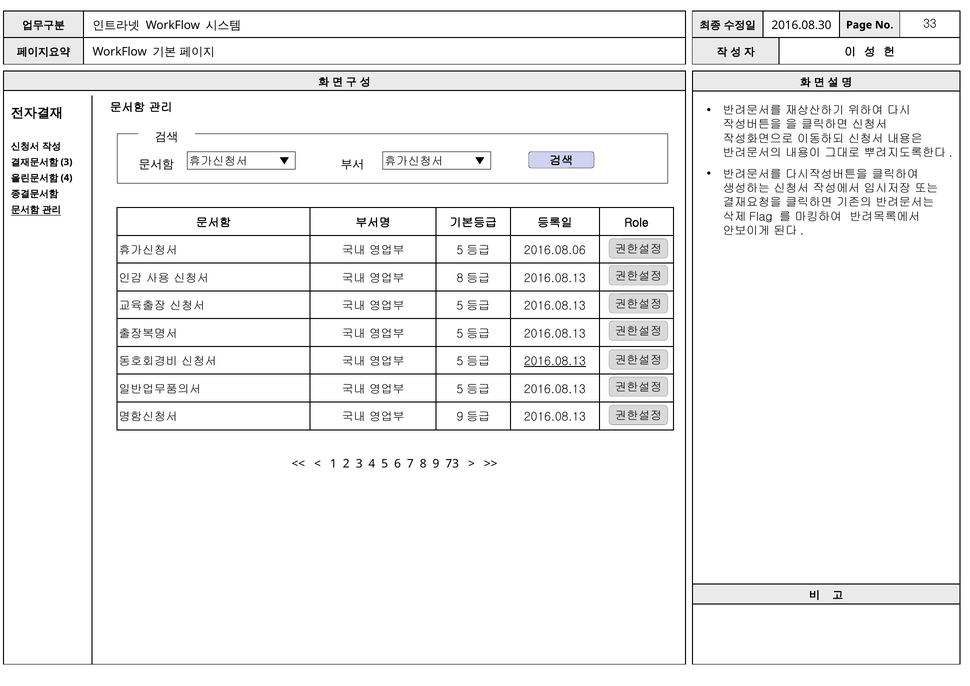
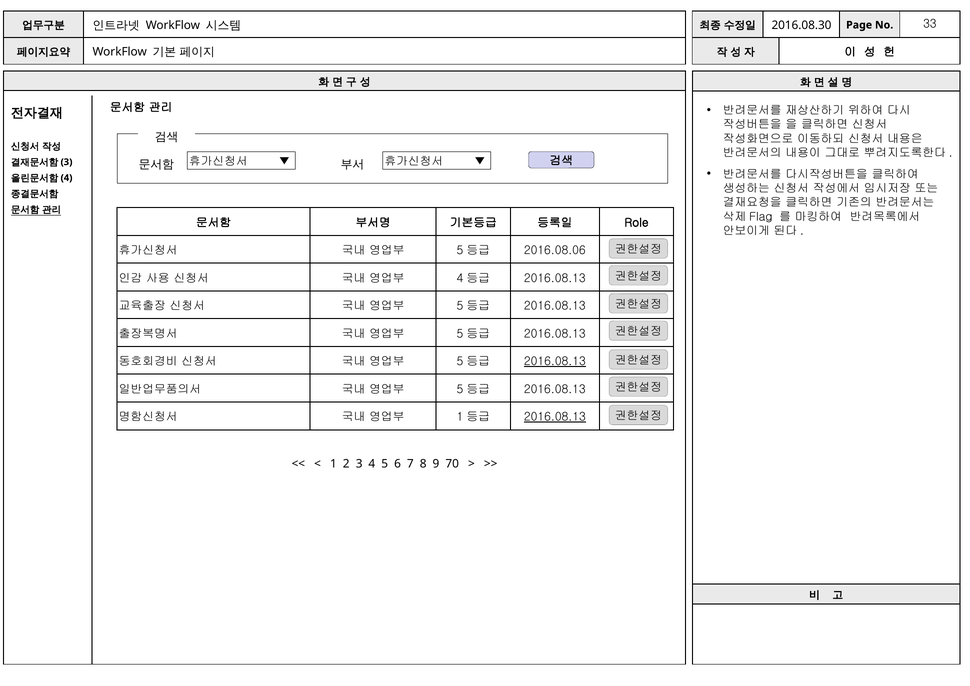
8: 8 -> 4 (460, 278)
9: 9 -> 1 (460, 417)
2016.08.13 underline: none -> present (555, 417)
73: 73 -> 70 (452, 463)
